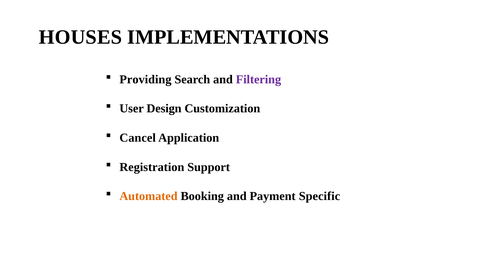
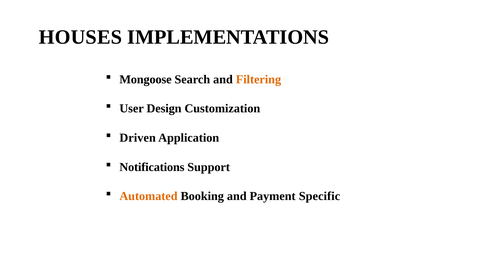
Providing: Providing -> Mongoose (146, 79)
Filtering colour: purple -> orange (258, 79)
Cancel: Cancel -> Driven (138, 138)
Registration: Registration -> Notifications (152, 167)
